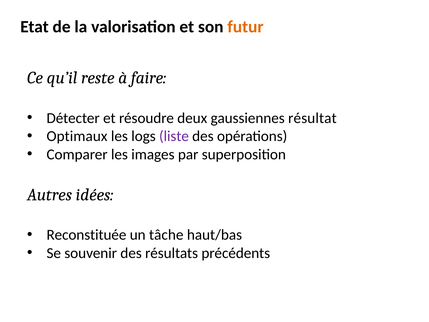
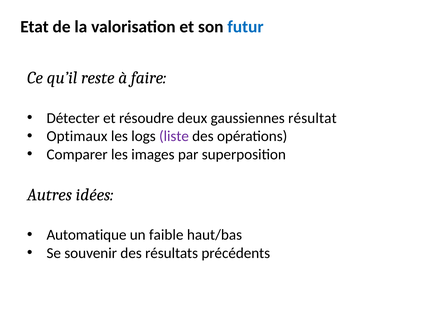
futur colour: orange -> blue (245, 27)
Reconstituée: Reconstituée -> Automatique (86, 235)
tâche: tâche -> faible (166, 235)
